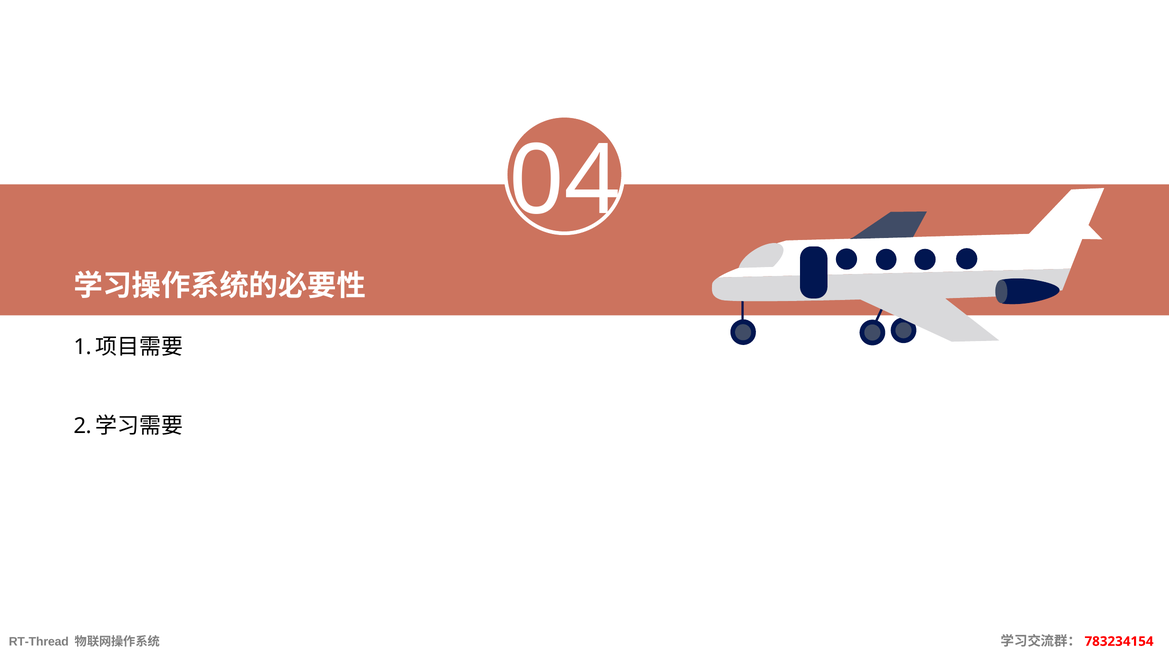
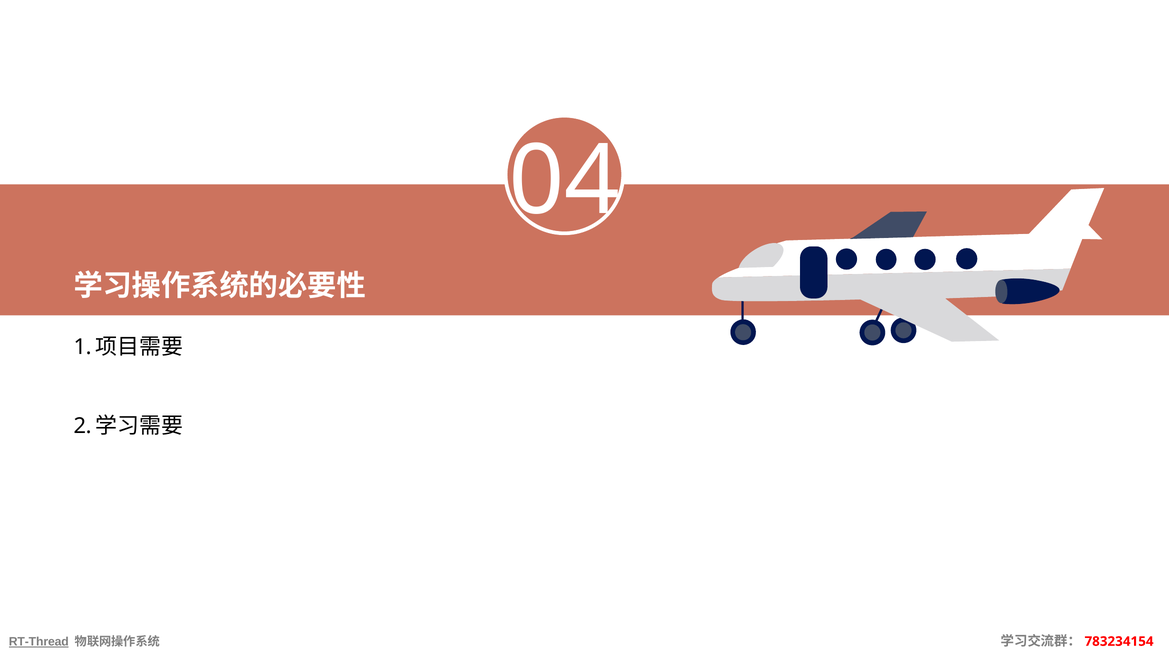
RT-Thread underline: none -> present (39, 641)
